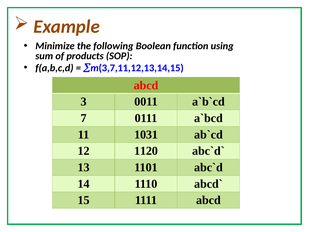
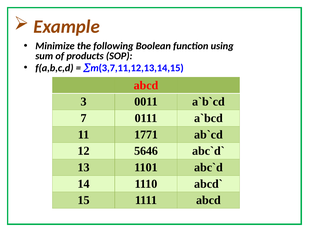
1031: 1031 -> 1771 (146, 134)
1120: 1120 -> 5646 (146, 151)
